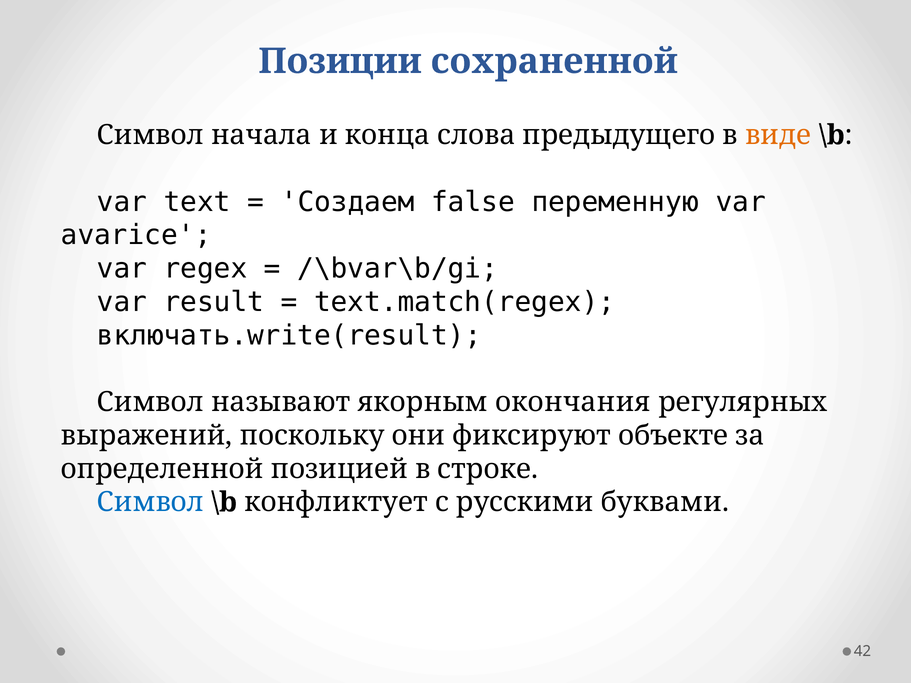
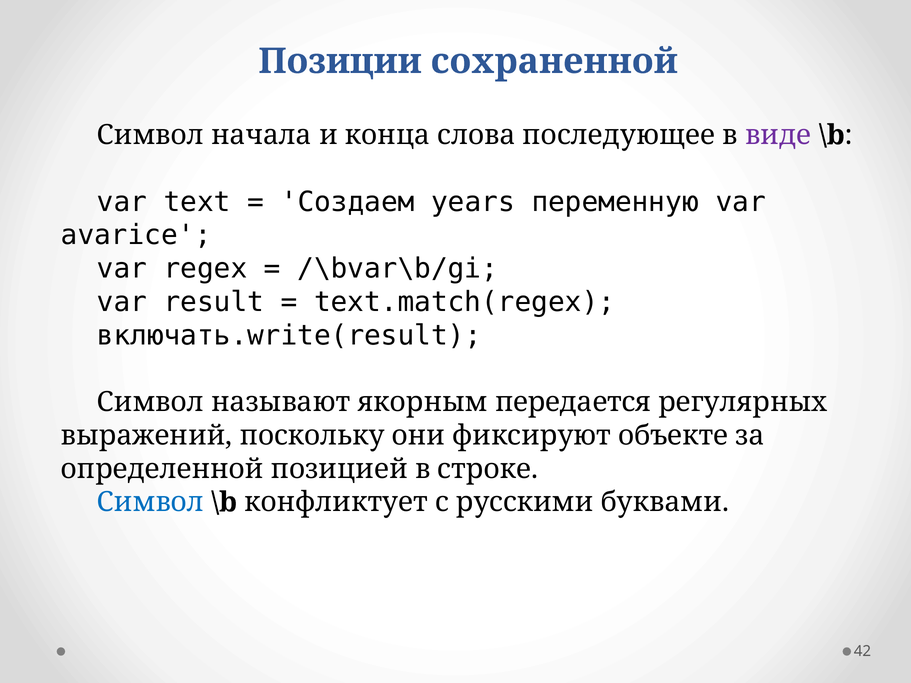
предыдущего: предыдущего -> последующее (619, 135)
виде colour: orange -> purple (778, 135)
false: false -> years (473, 202)
окончания: окончания -> передается (573, 402)
